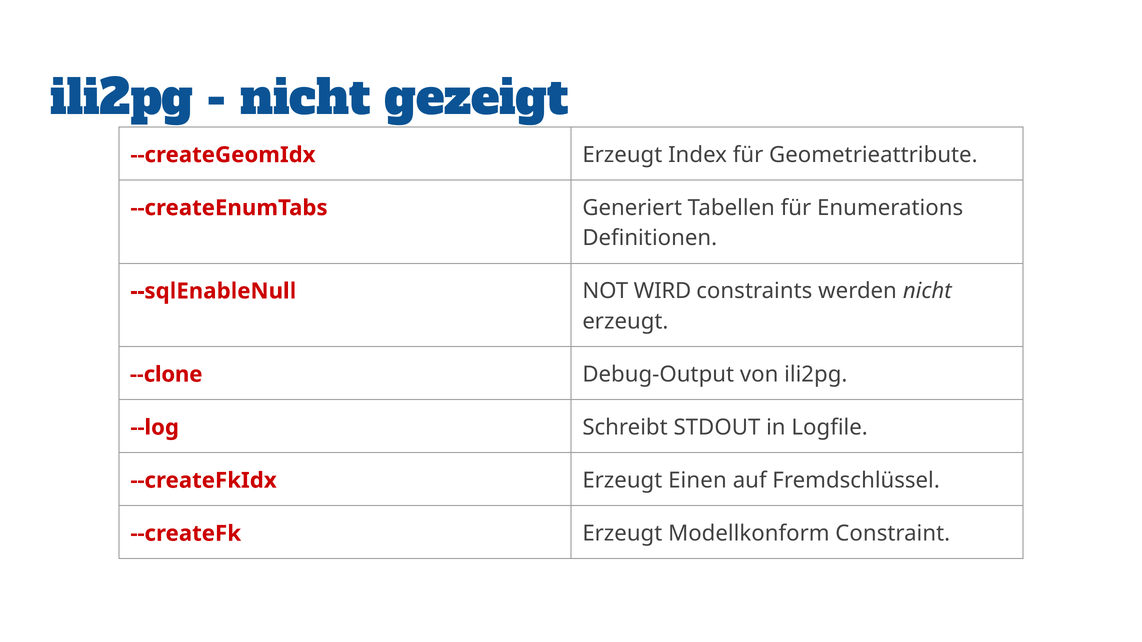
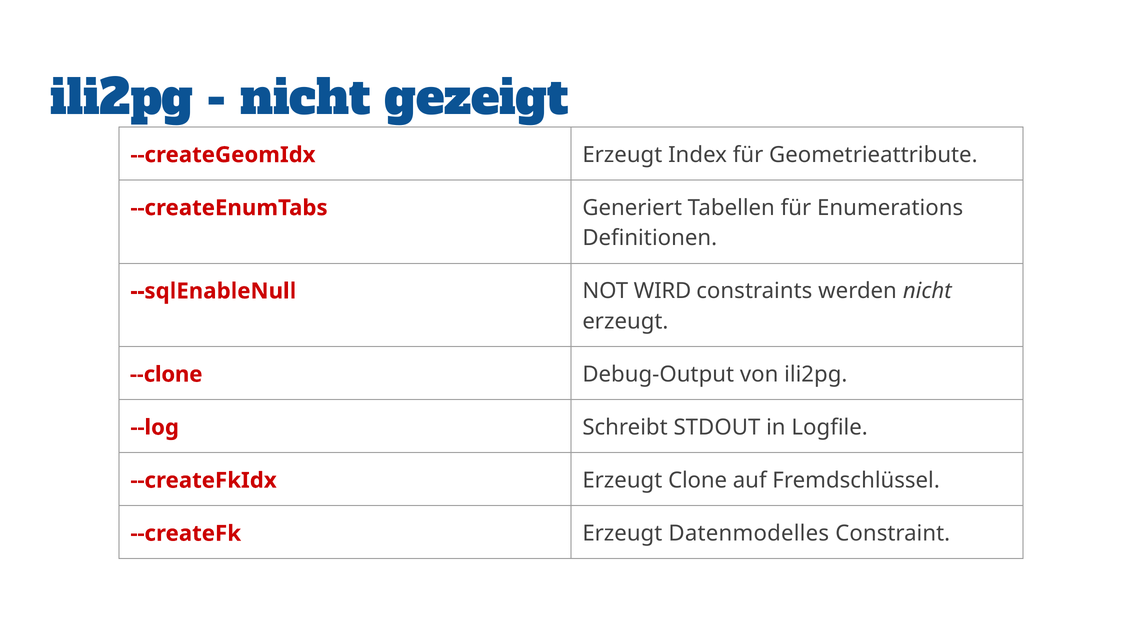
Einen: Einen -> Clone (698, 481)
Modellkonform: Modellkonform -> Datenmodelles (749, 534)
